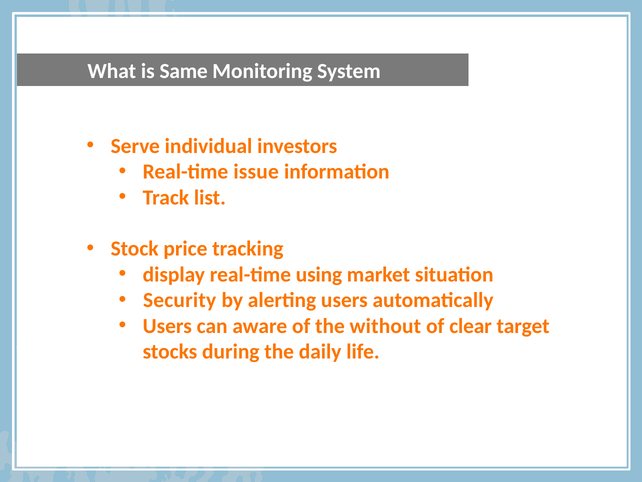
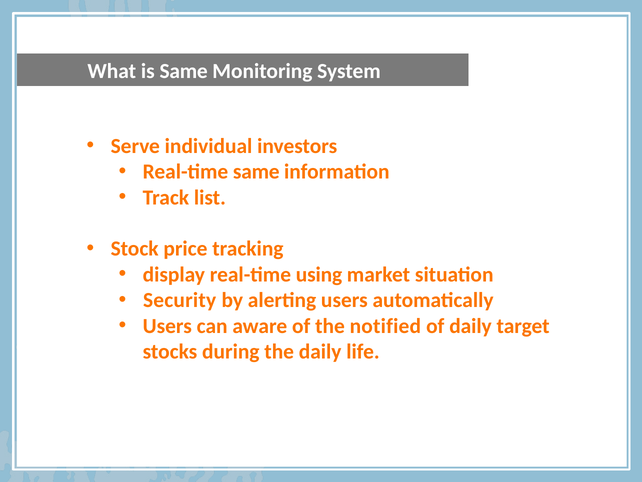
Real-time issue: issue -> same (256, 172)
without: without -> notified (385, 326)
of clear: clear -> daily (470, 326)
